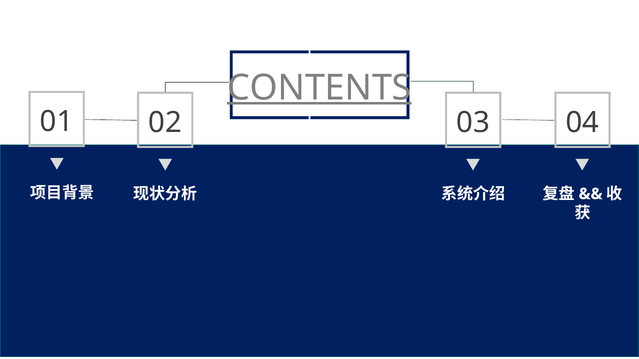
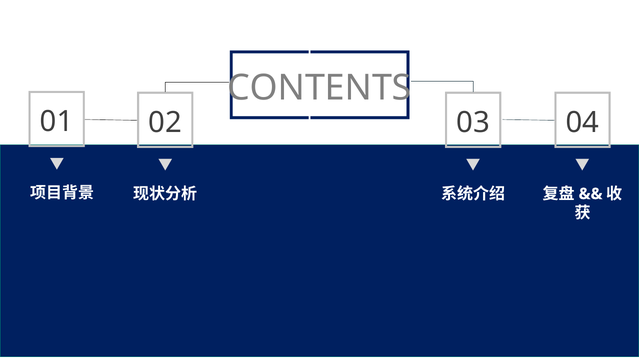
CONTENTS underline: present -> none (319, 88)
